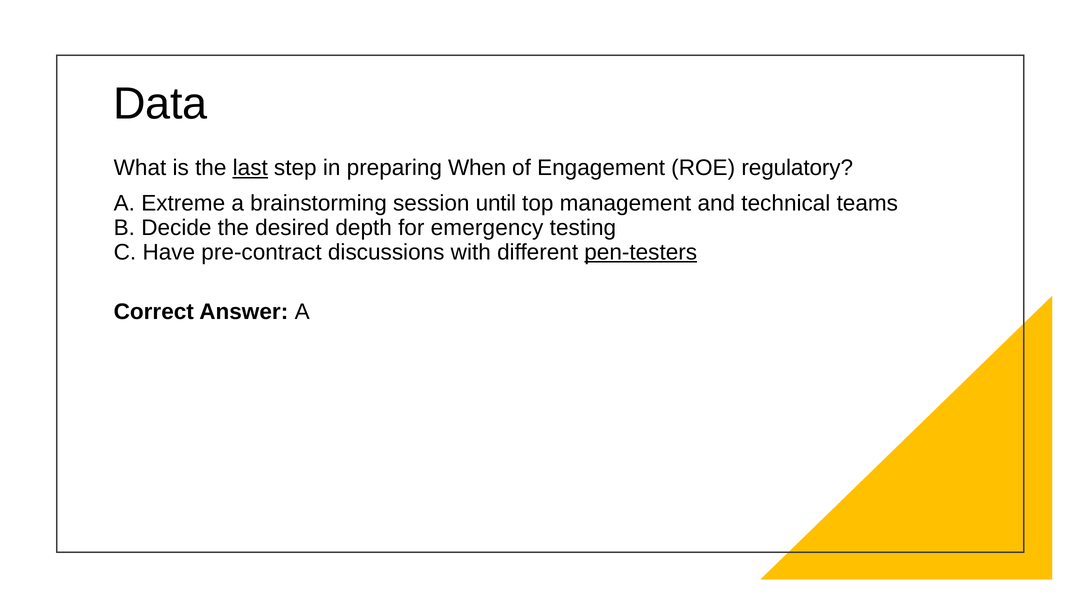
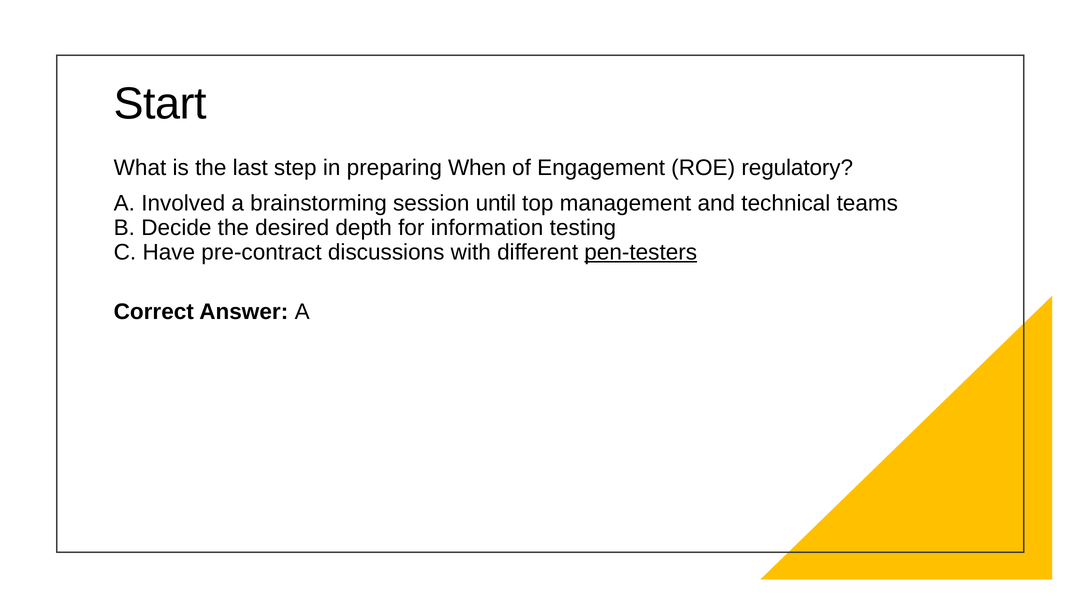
Data: Data -> Start (160, 104)
last underline: present -> none (250, 168)
Extreme: Extreme -> Involved (183, 204)
emergency: emergency -> information (487, 228)
